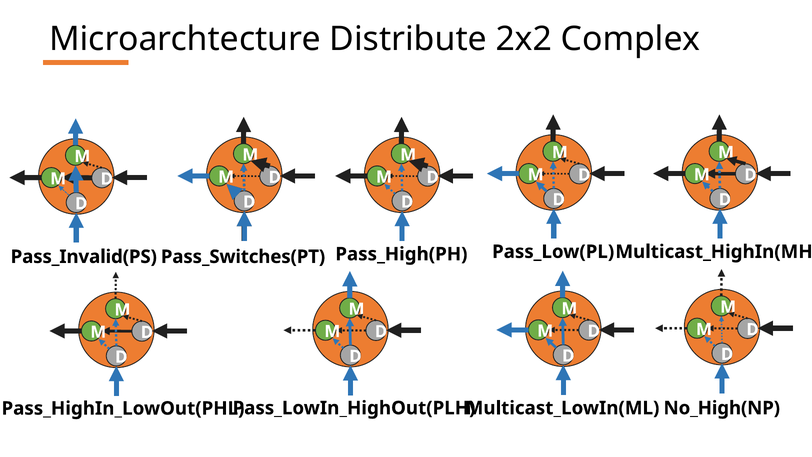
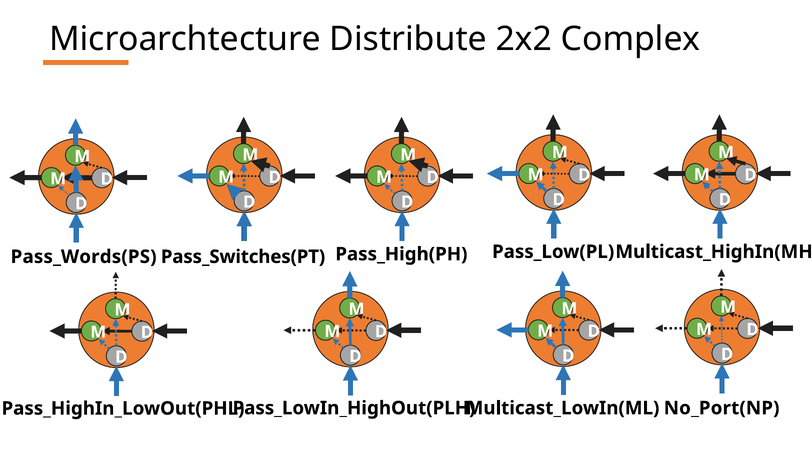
Pass_Invalid(PS: Pass_Invalid(PS -> Pass_Words(PS (84, 257)
No_High(NP: No_High(NP -> No_Port(NP (722, 408)
